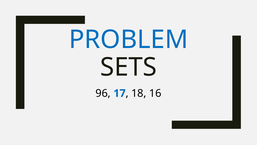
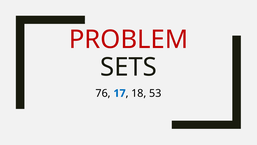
PROBLEM colour: blue -> red (128, 40)
96: 96 -> 76 (103, 93)
16: 16 -> 53 (155, 93)
